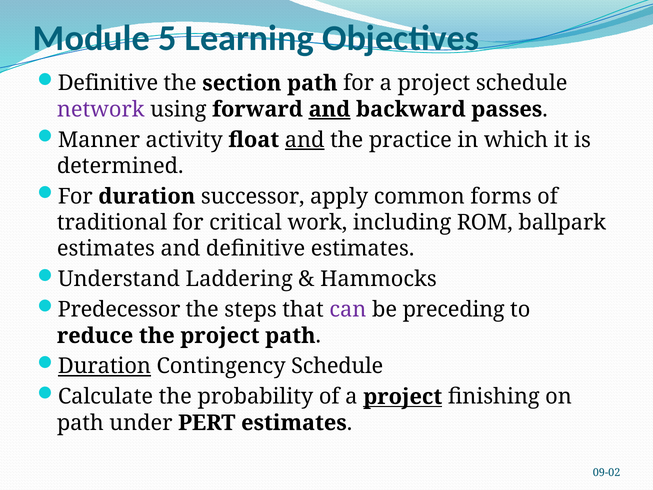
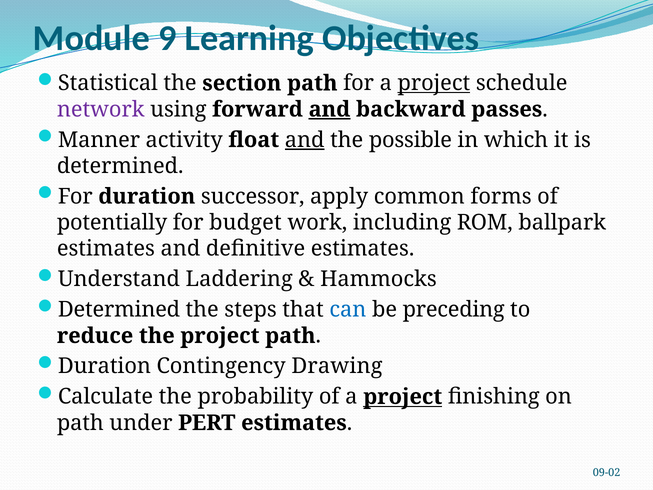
5: 5 -> 9 (167, 38)
Definitive: Definitive -> Statistical (108, 83)
project underline: none -> present (434, 83)
practice: practice -> possible (410, 140)
traditional: traditional -> potentially (112, 222)
critical: critical -> budget (245, 222)
Predecessor: Predecessor -> Determined (119, 309)
can colour: purple -> blue (348, 309)
Duration underline: present -> none (104, 366)
Contingency Schedule: Schedule -> Drawing (337, 366)
